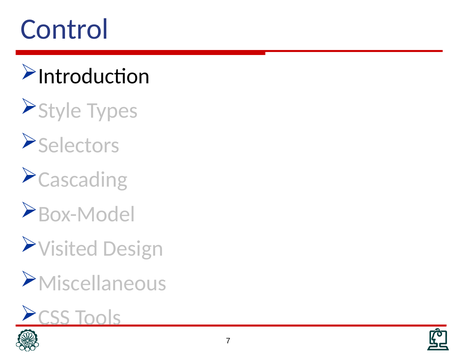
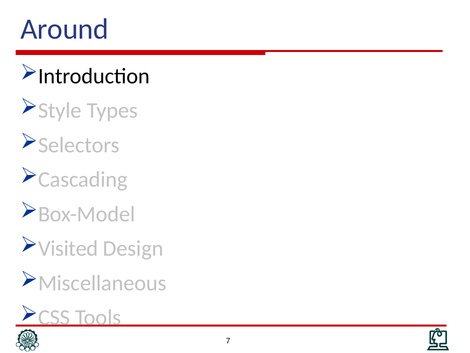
Control: Control -> Around (65, 29)
